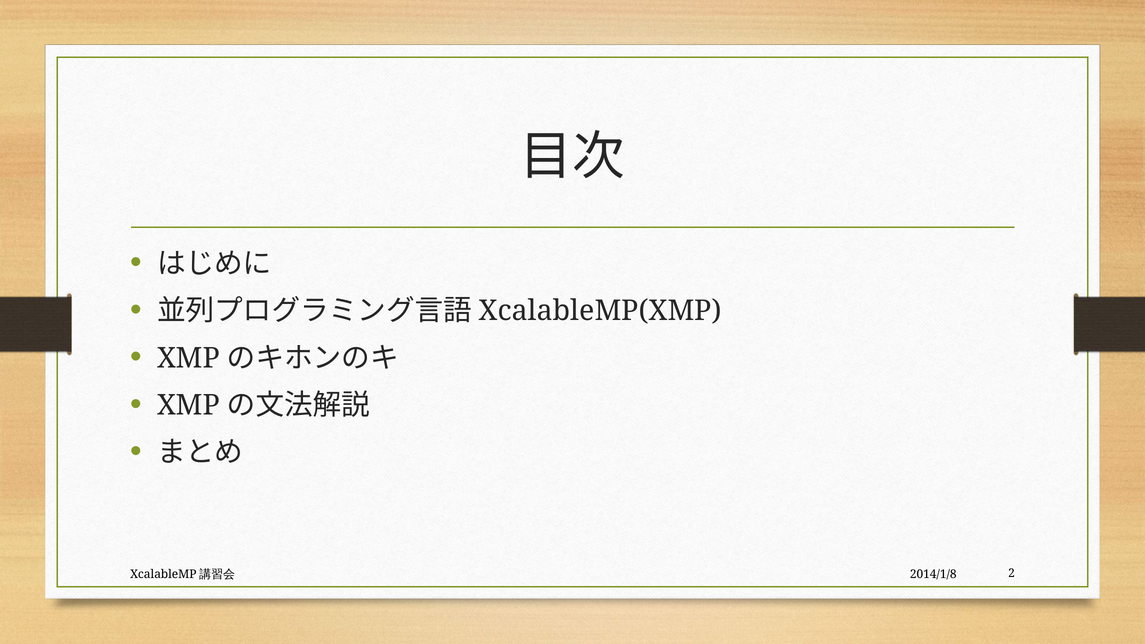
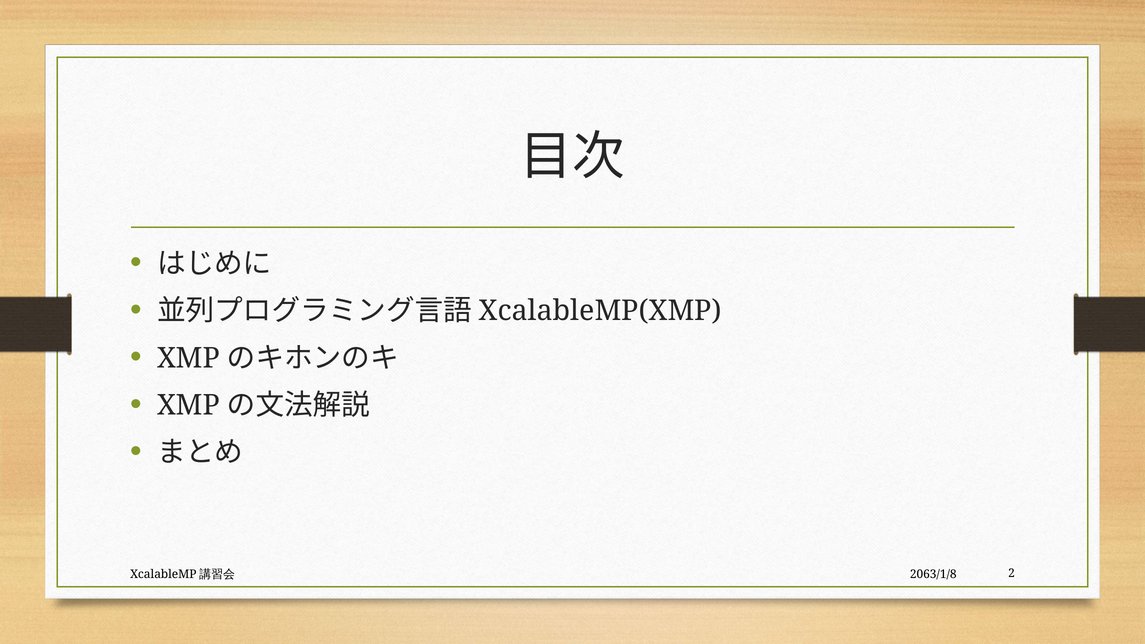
2014/1/8: 2014/1/8 -> 2063/1/8 (933, 574)
